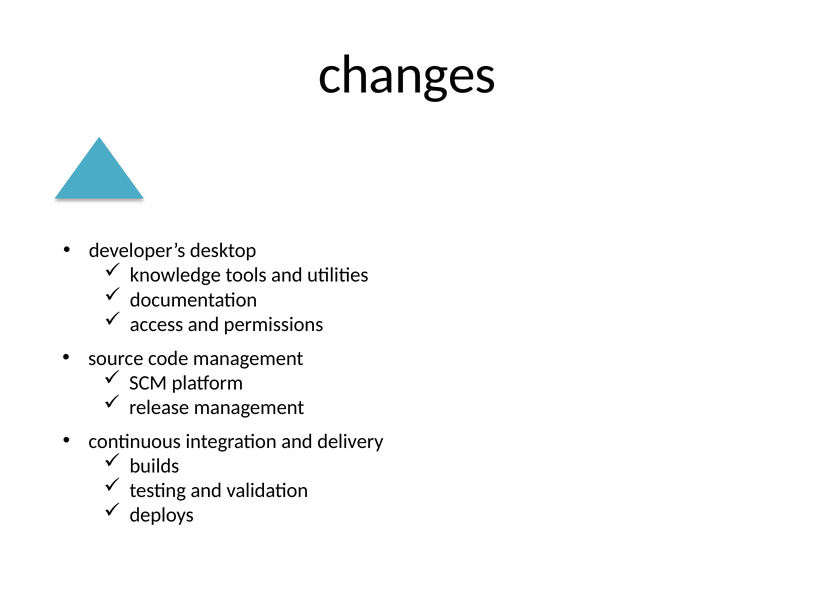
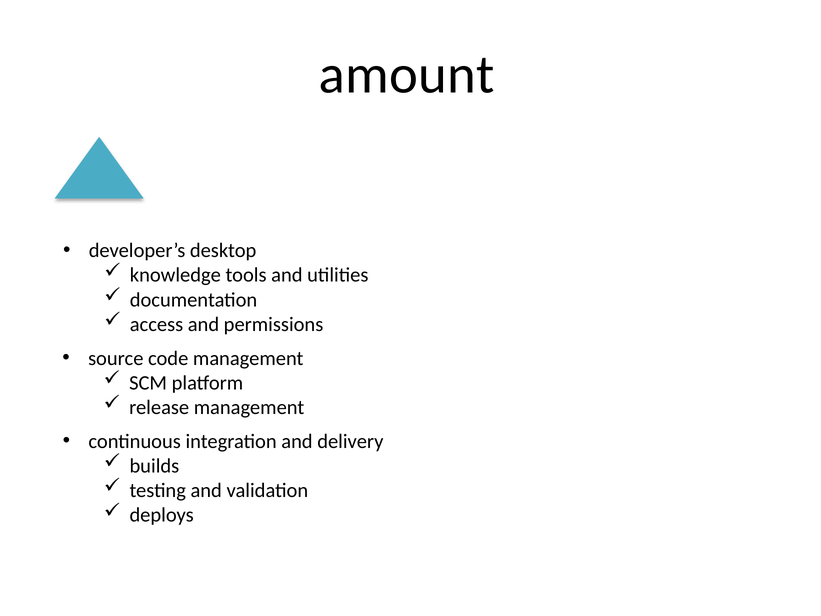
changes: changes -> amount (407, 75)
